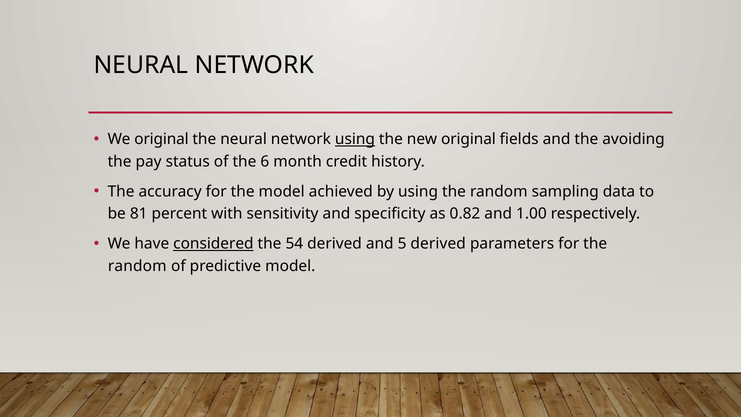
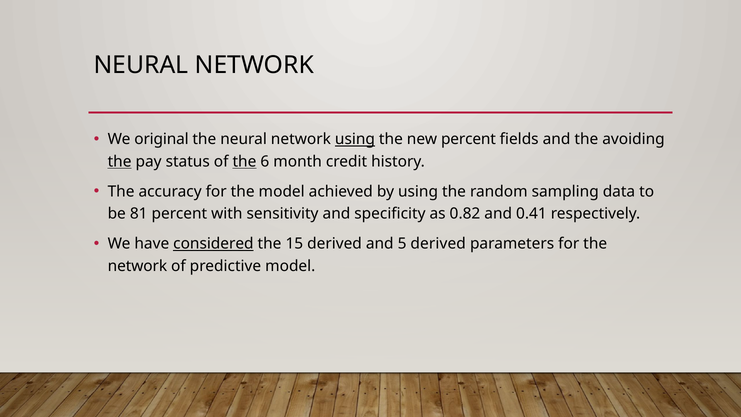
new original: original -> percent (468, 139)
the underline: none -> present (120, 162)
the underline: none -> present (244, 162)
1.00: 1.00 -> 0.41 (531, 214)
54: 54 -> 15 (294, 244)
random: random -> network (137, 266)
